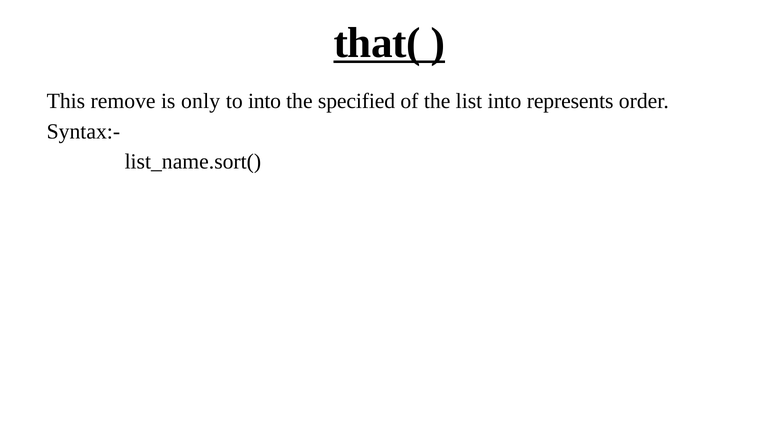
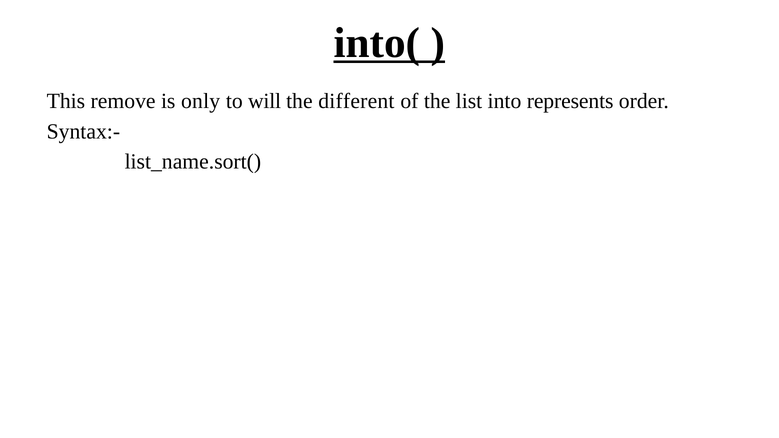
that(: that( -> into( (377, 43)
to into: into -> will (265, 101)
specified: specified -> different (356, 101)
